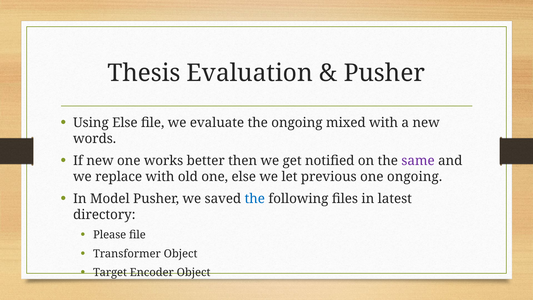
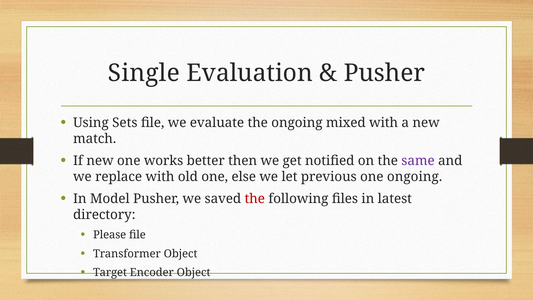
Thesis: Thesis -> Single (144, 73)
Using Else: Else -> Sets (125, 123)
words: words -> match (95, 139)
the colour: blue -> red (255, 199)
